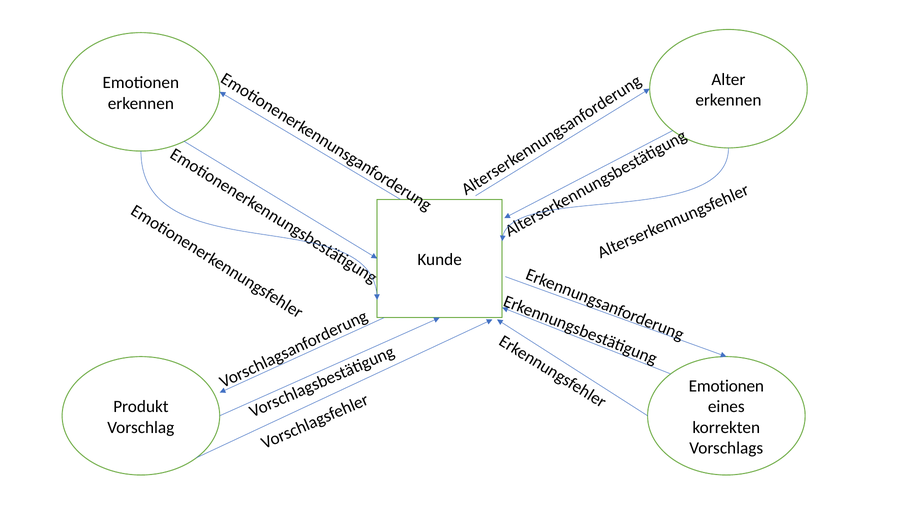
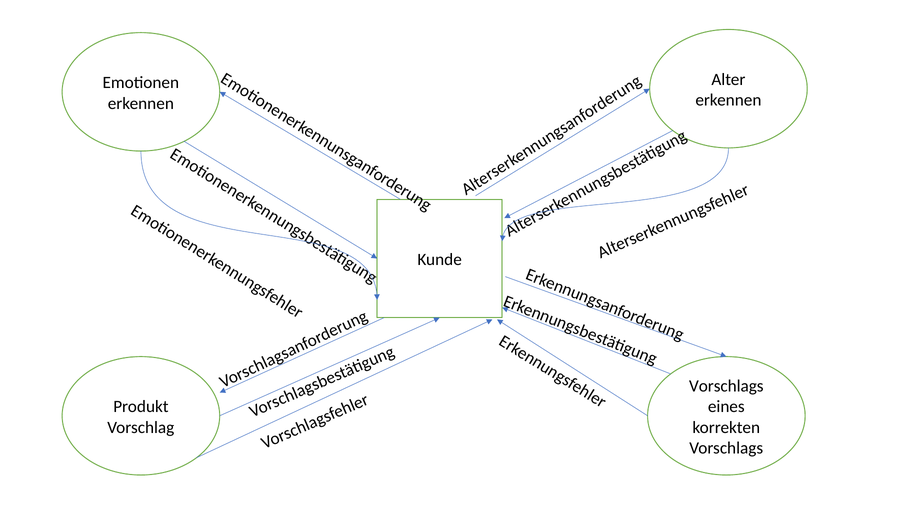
Emotionen: Emotionen -> Vorschlags (726, 386)
